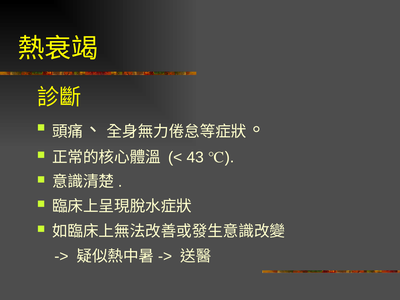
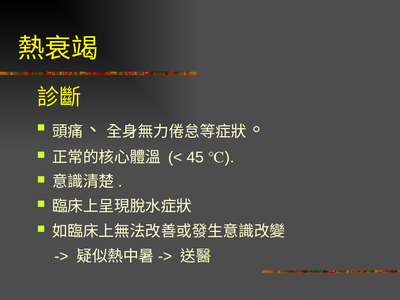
43: 43 -> 45 (195, 157)
